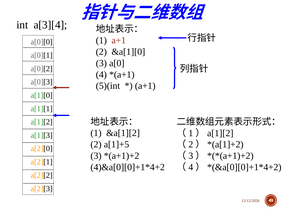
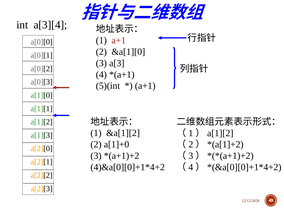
a[0: a[0 -> a[3 (117, 63)
a[1]+5: a[1]+5 -> a[1]+0 (117, 144)
